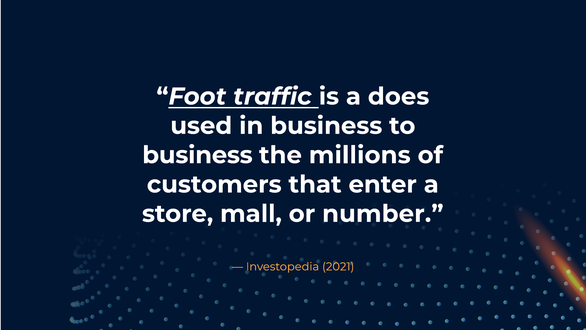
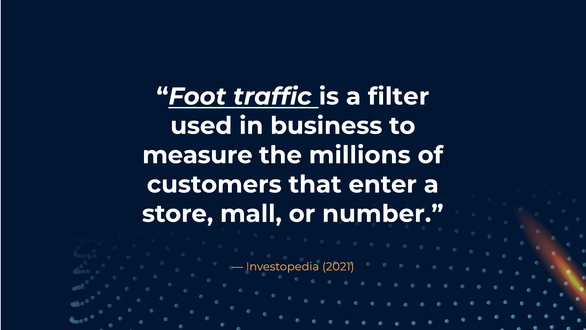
does: does -> filter (399, 96)
business: business -> measure (197, 155)
